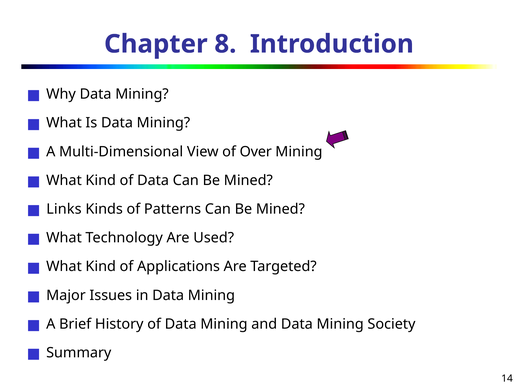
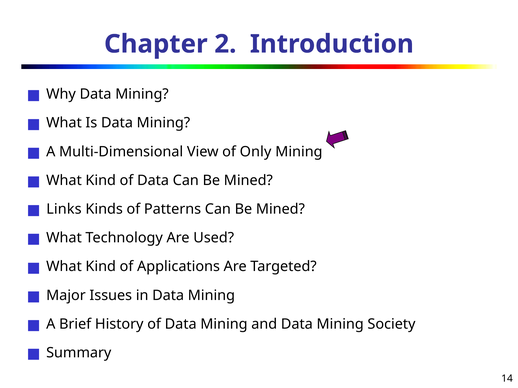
8: 8 -> 2 (225, 44)
Over: Over -> Only (256, 152)
